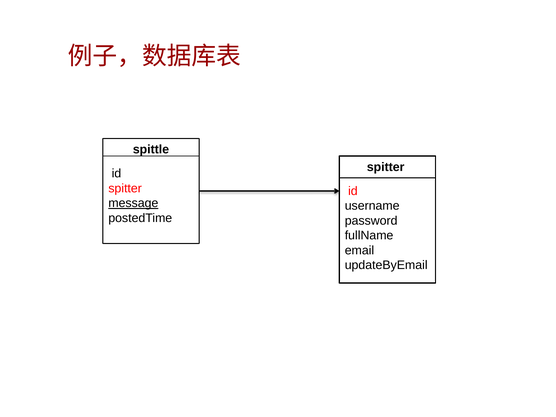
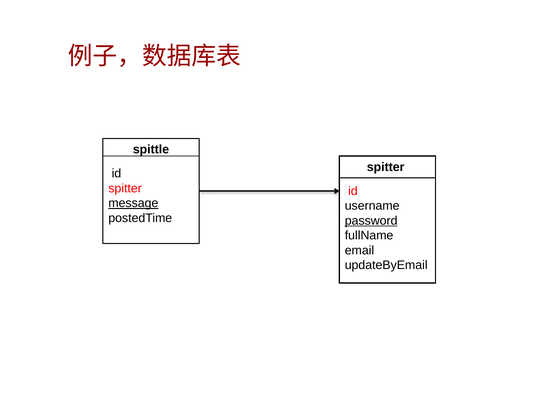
password underline: none -> present (371, 221)
